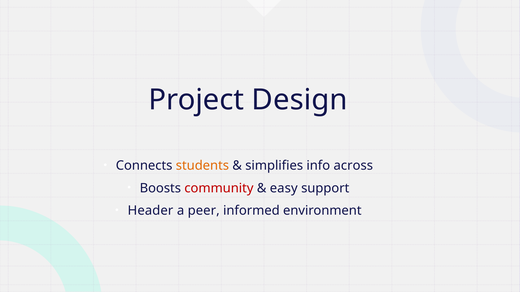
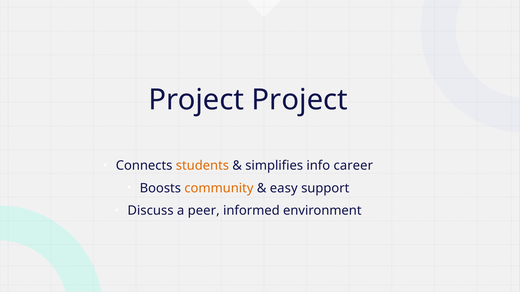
Project Design: Design -> Project (300, 100)
across: across -> career (353, 166)
community colour: red -> orange (219, 188)
Header: Header -> Discuss (151, 211)
